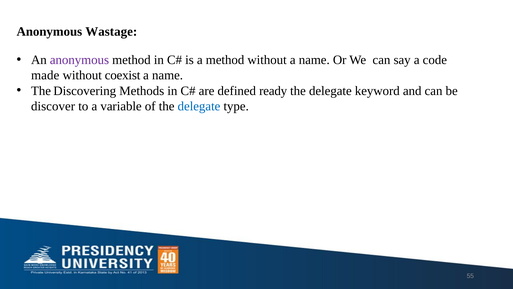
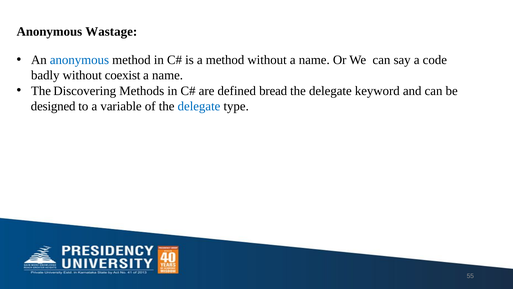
anonymous colour: purple -> blue (79, 60)
made: made -> badly (45, 75)
ready: ready -> bread (273, 91)
discover: discover -> designed (53, 106)
